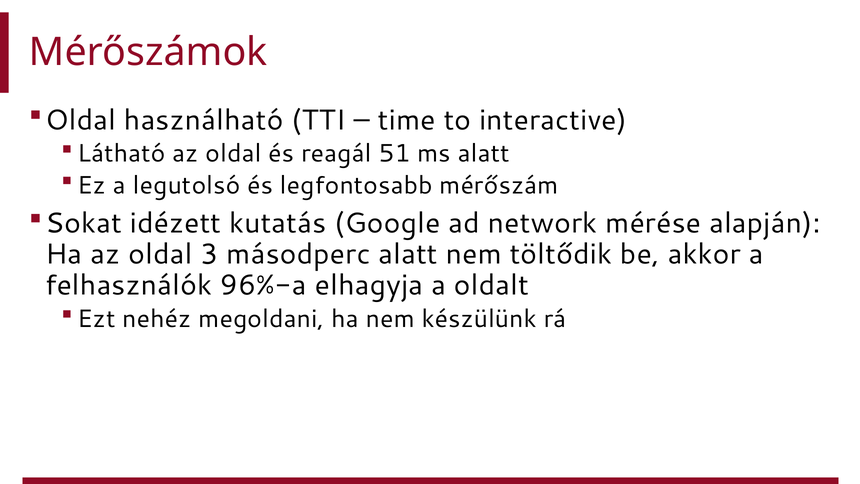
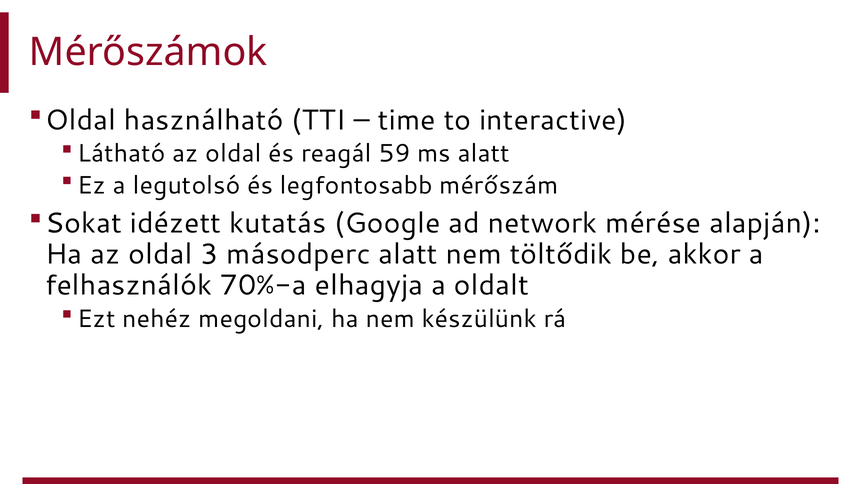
51: 51 -> 59 (395, 154)
96%-a: 96%-a -> 70%-a (263, 285)
